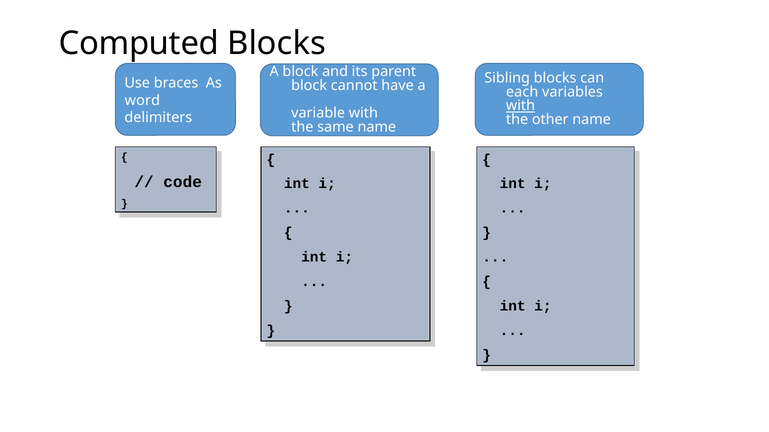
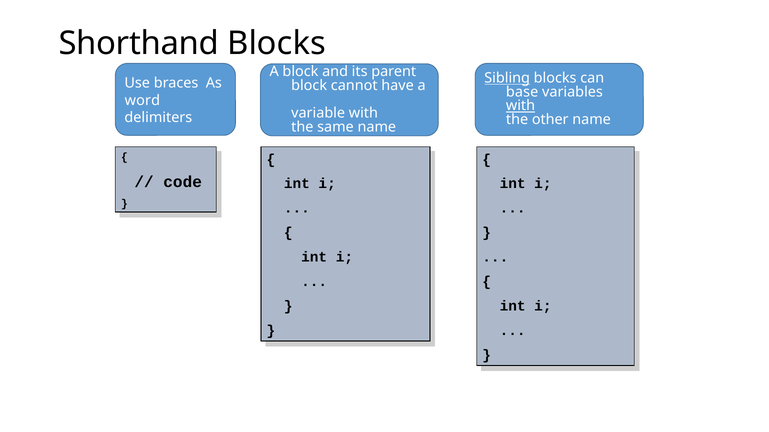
Computed: Computed -> Shorthand (139, 43)
Sibling underline: none -> present (507, 78)
each: each -> base (522, 92)
